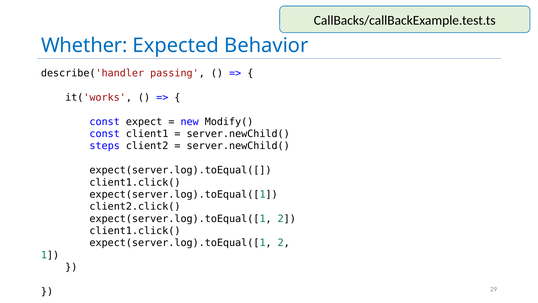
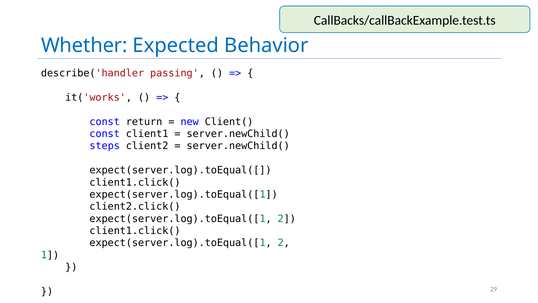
expect: expect -> return (144, 122)
Modify(: Modify( -> Client( (229, 122)
